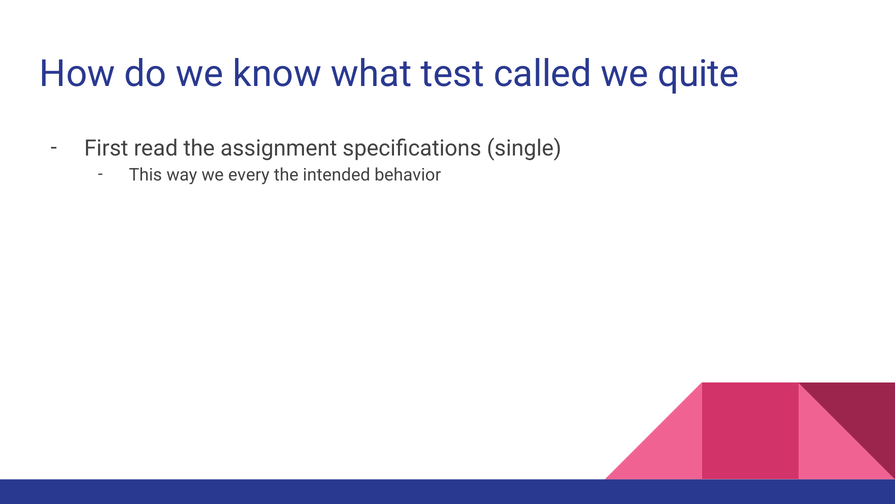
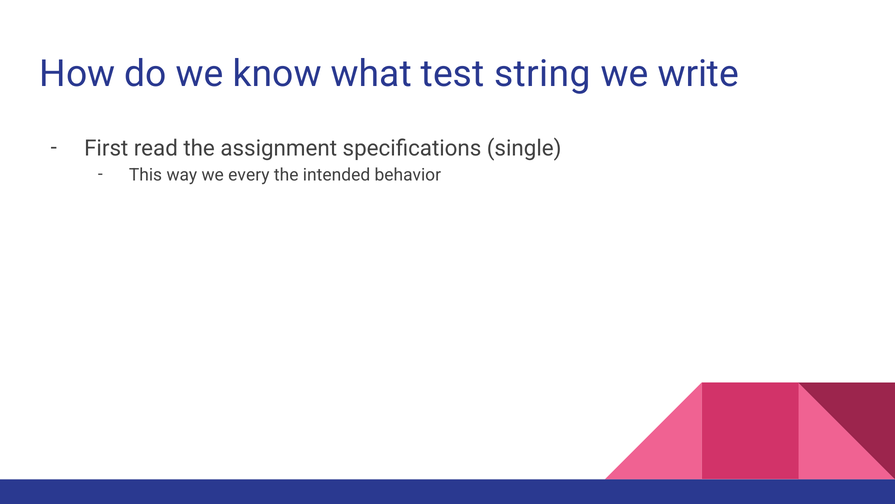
called: called -> string (542, 74)
quite: quite -> write (698, 74)
